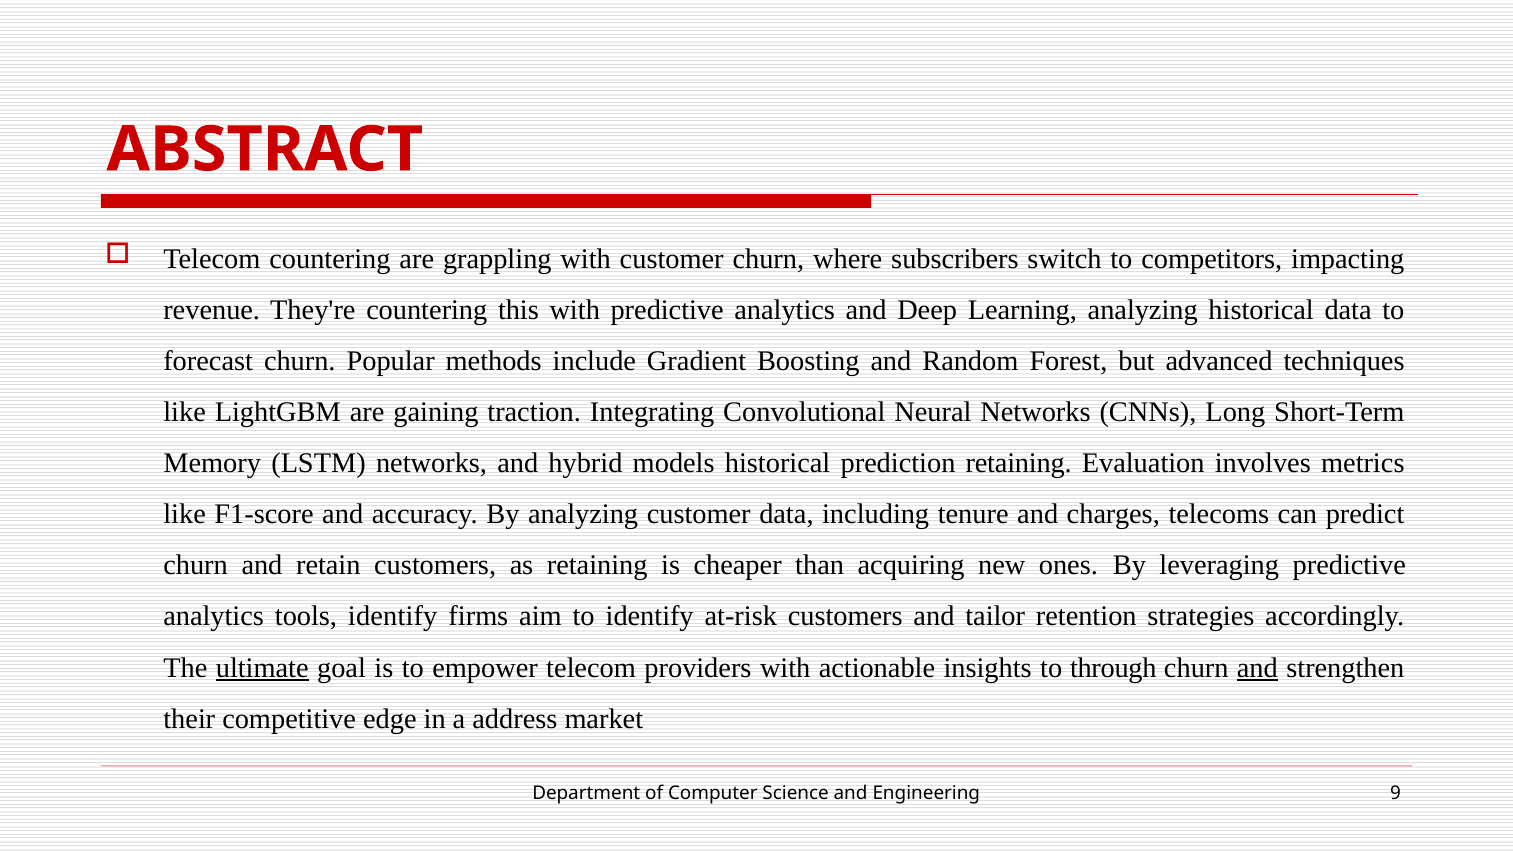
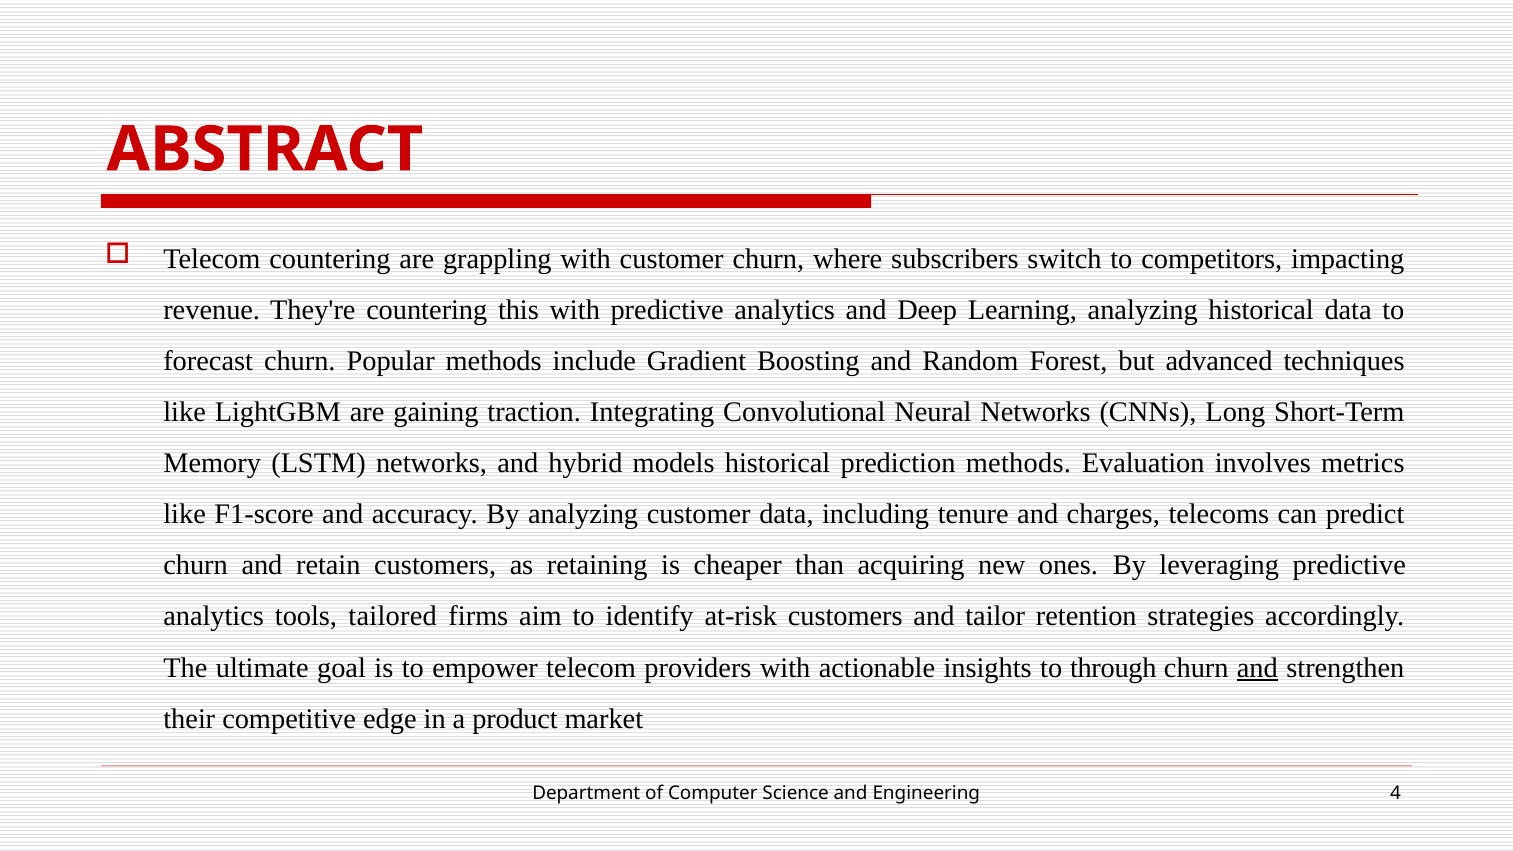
prediction retaining: retaining -> methods (1018, 463)
tools identify: identify -> tailored (393, 617)
ultimate underline: present -> none (262, 668)
address: address -> product (515, 719)
9: 9 -> 4 (1395, 793)
